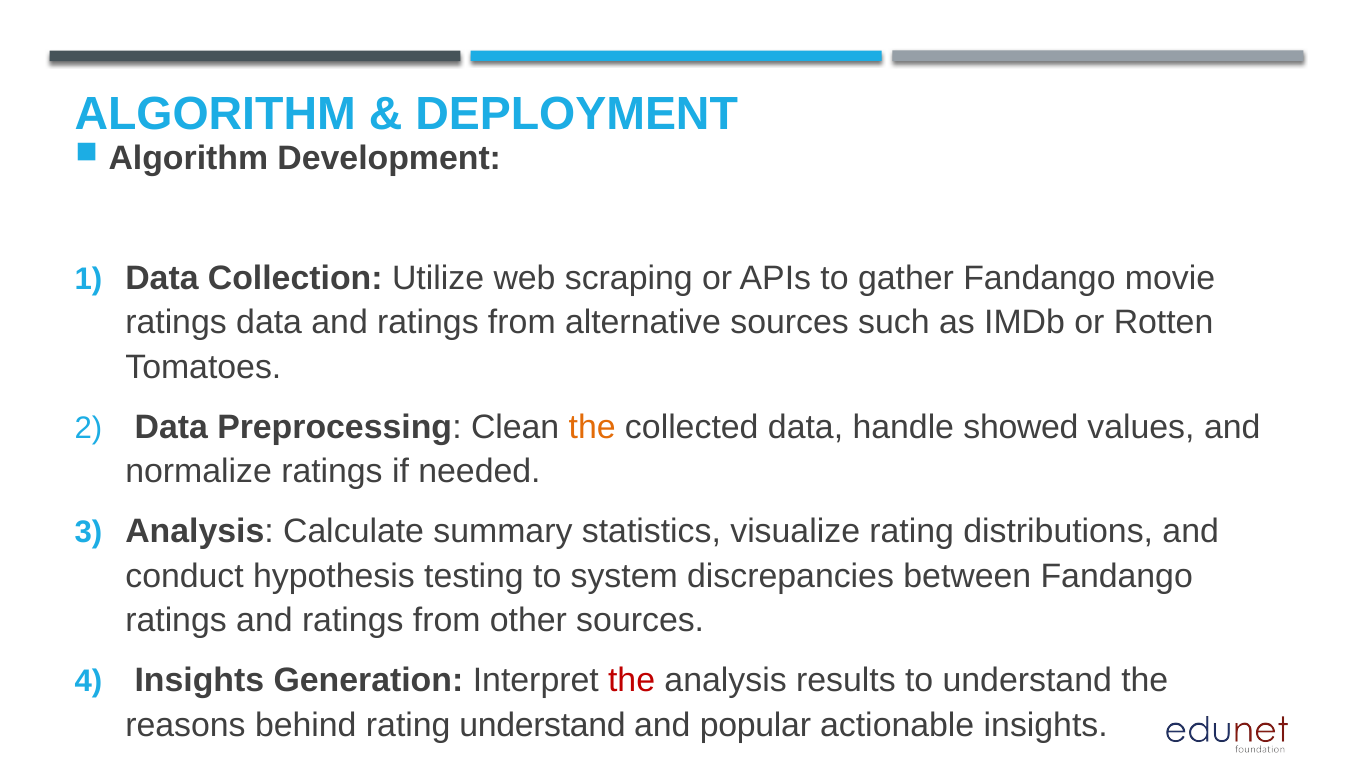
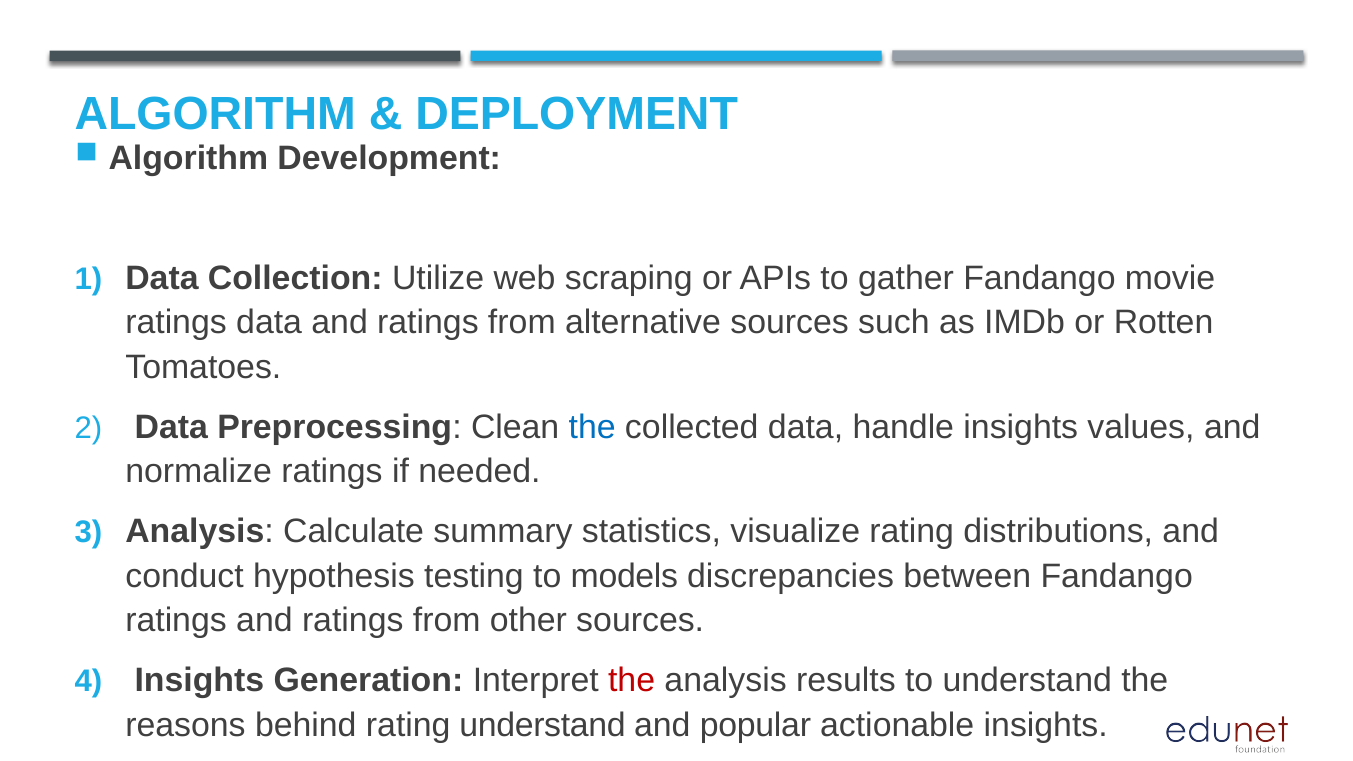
the colour: orange -> blue (592, 427)
handle showed: showed -> insights (1021, 427)
system: system -> models (624, 576)
